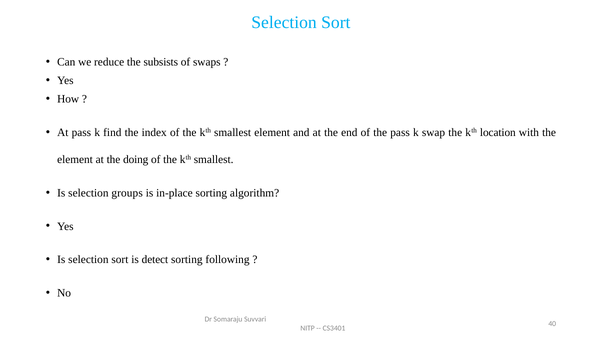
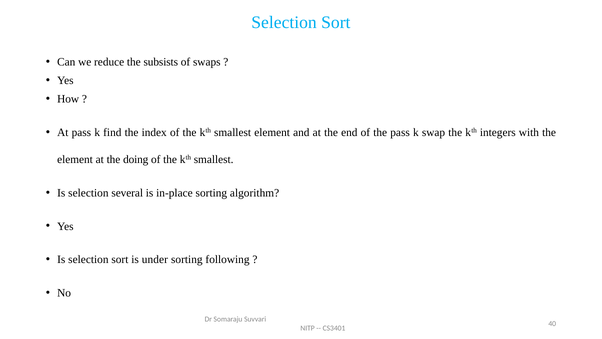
location: location -> integers (498, 132)
groups: groups -> several (127, 193)
detect: detect -> under (155, 259)
